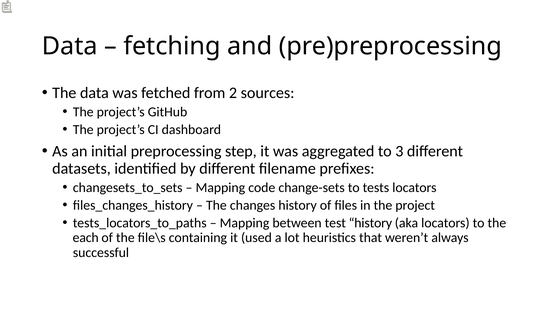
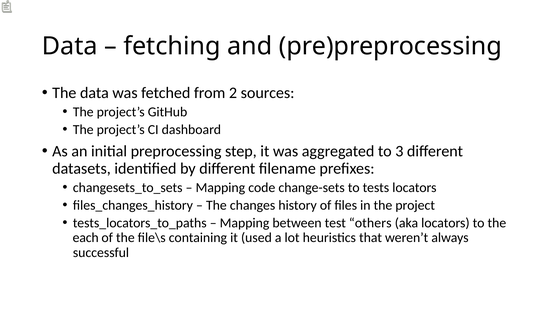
test history: history -> others (370, 223)
